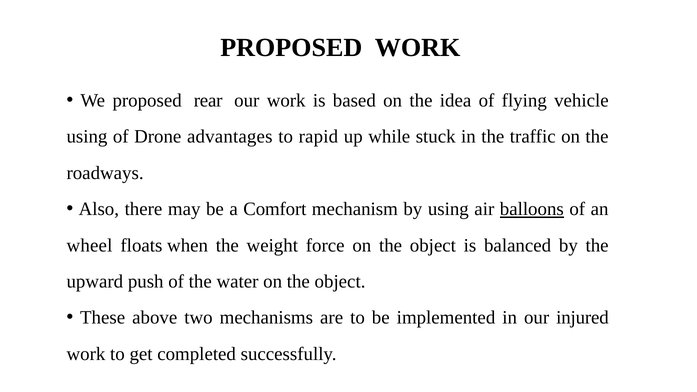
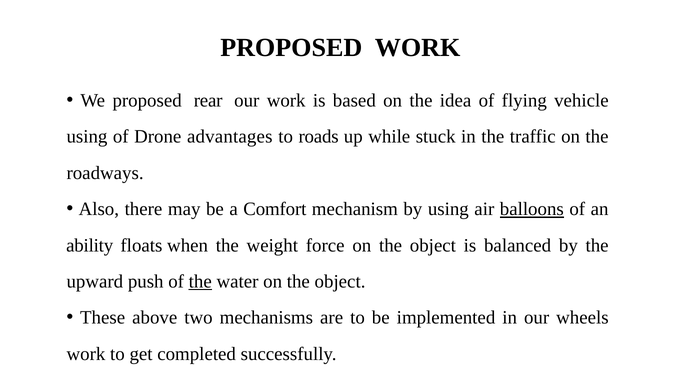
rapid: rapid -> roads (319, 137)
wheel: wheel -> ability (90, 245)
the underline: none -> present (200, 282)
injured: injured -> wheels (582, 318)
